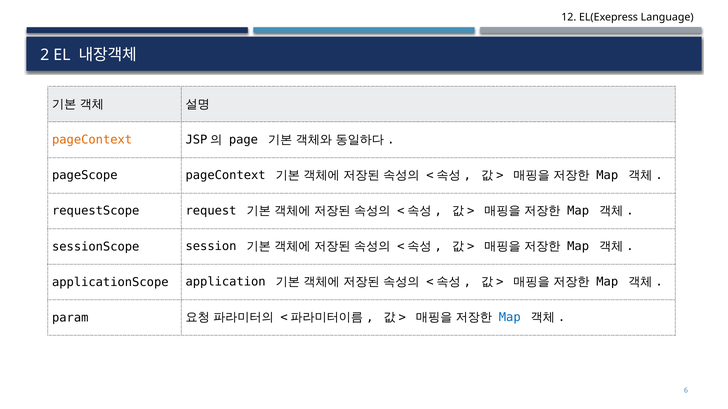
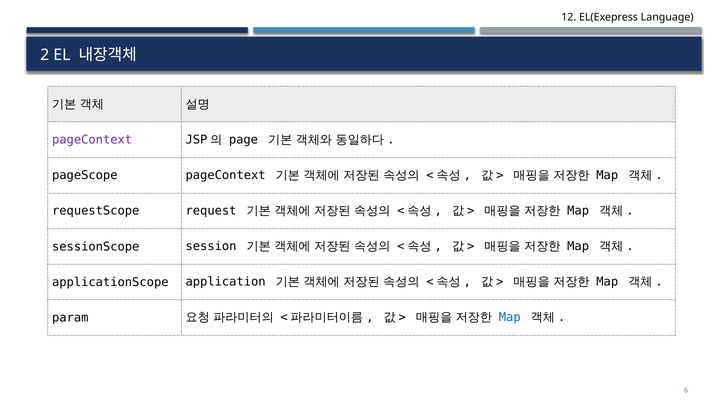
pageContext colour: orange -> purple (92, 140)
